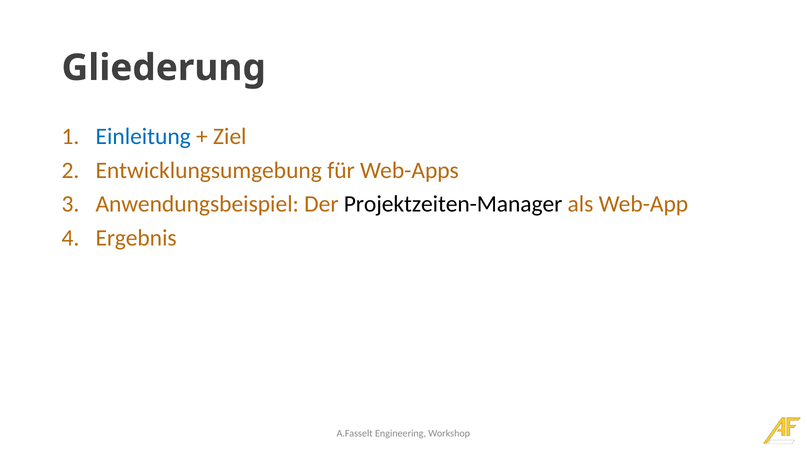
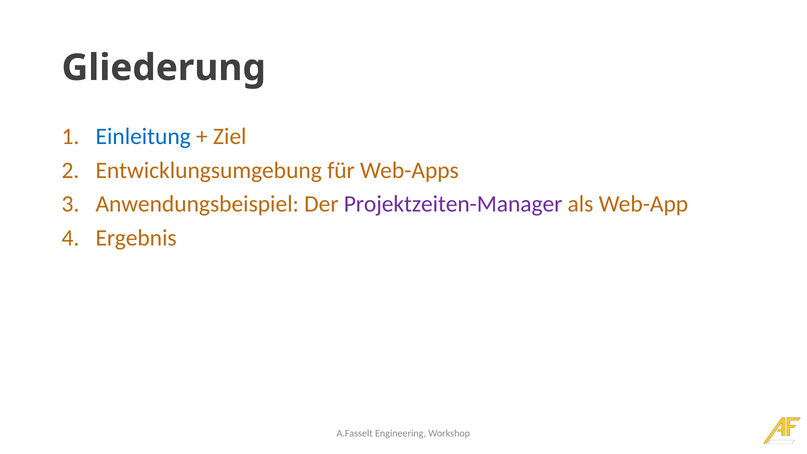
Projektzeiten-Manager colour: black -> purple (453, 204)
